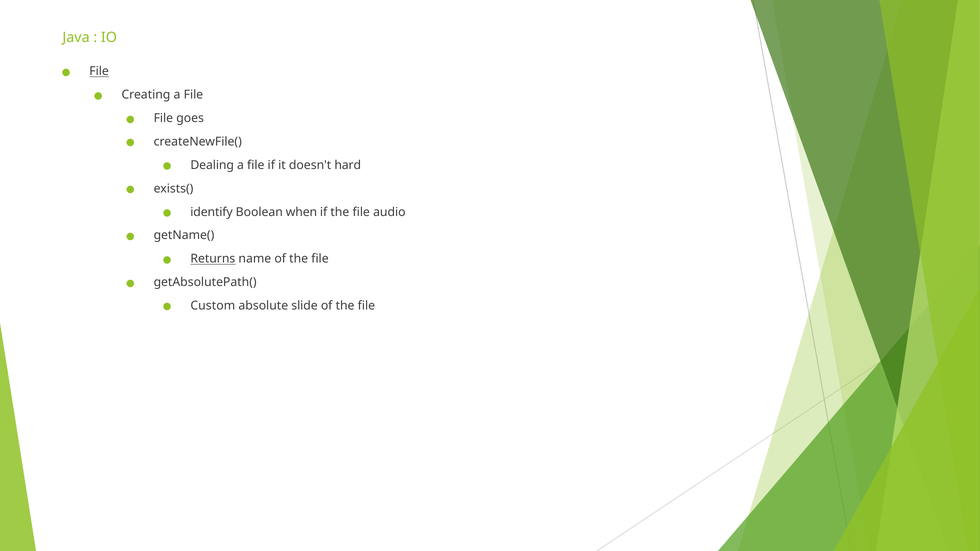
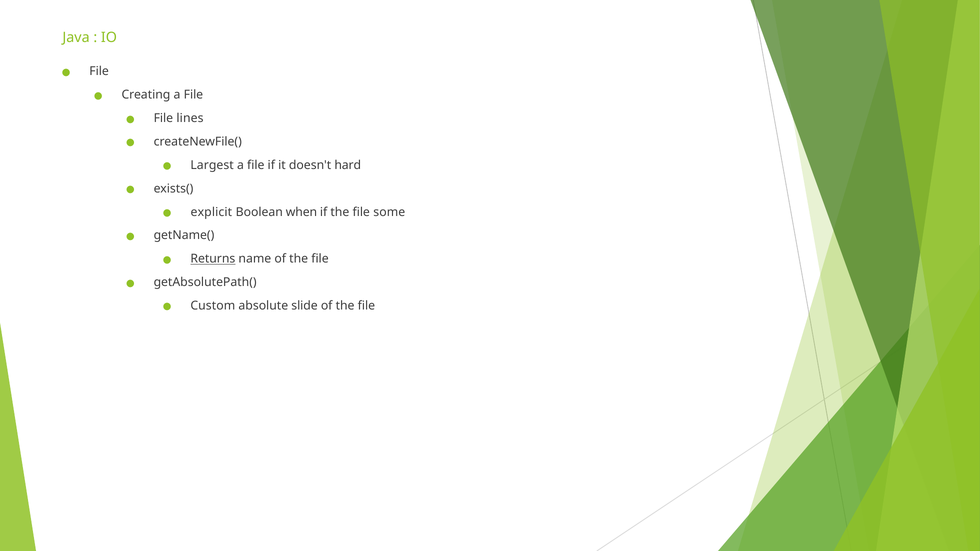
File underline: present -> none (99, 71)
goes: goes -> lines (190, 118)
Dealing: Dealing -> Largest (212, 165)
identify: identify -> explicit (211, 212)
audio: audio -> some (389, 212)
